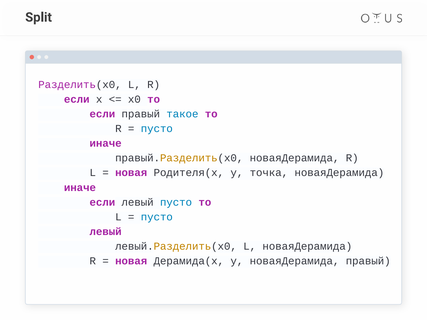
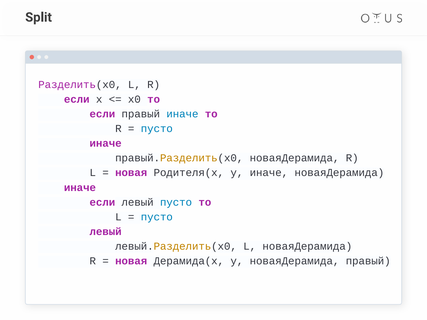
правый такое: такое -> иначе (182, 114)
y точка: точка -> иначе (269, 173)
